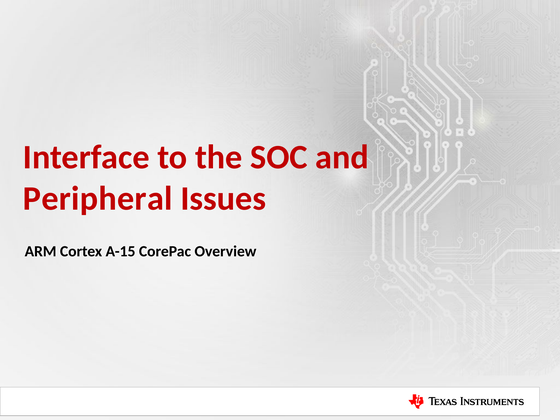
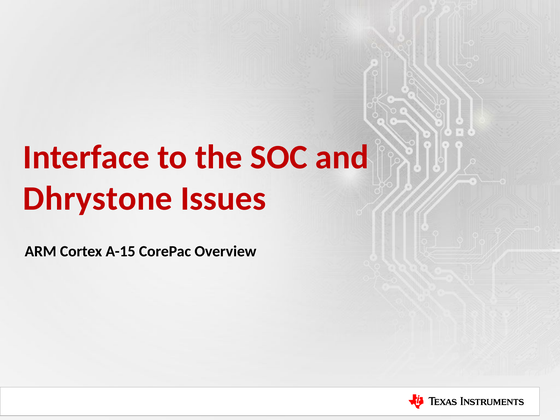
Peripheral: Peripheral -> Dhrystone (98, 198)
